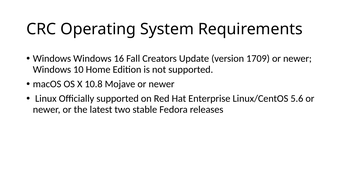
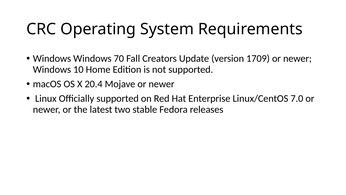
16: 16 -> 70 (119, 58)
10.8: 10.8 -> 20.4 (94, 84)
5.6: 5.6 -> 7.0 (297, 98)
